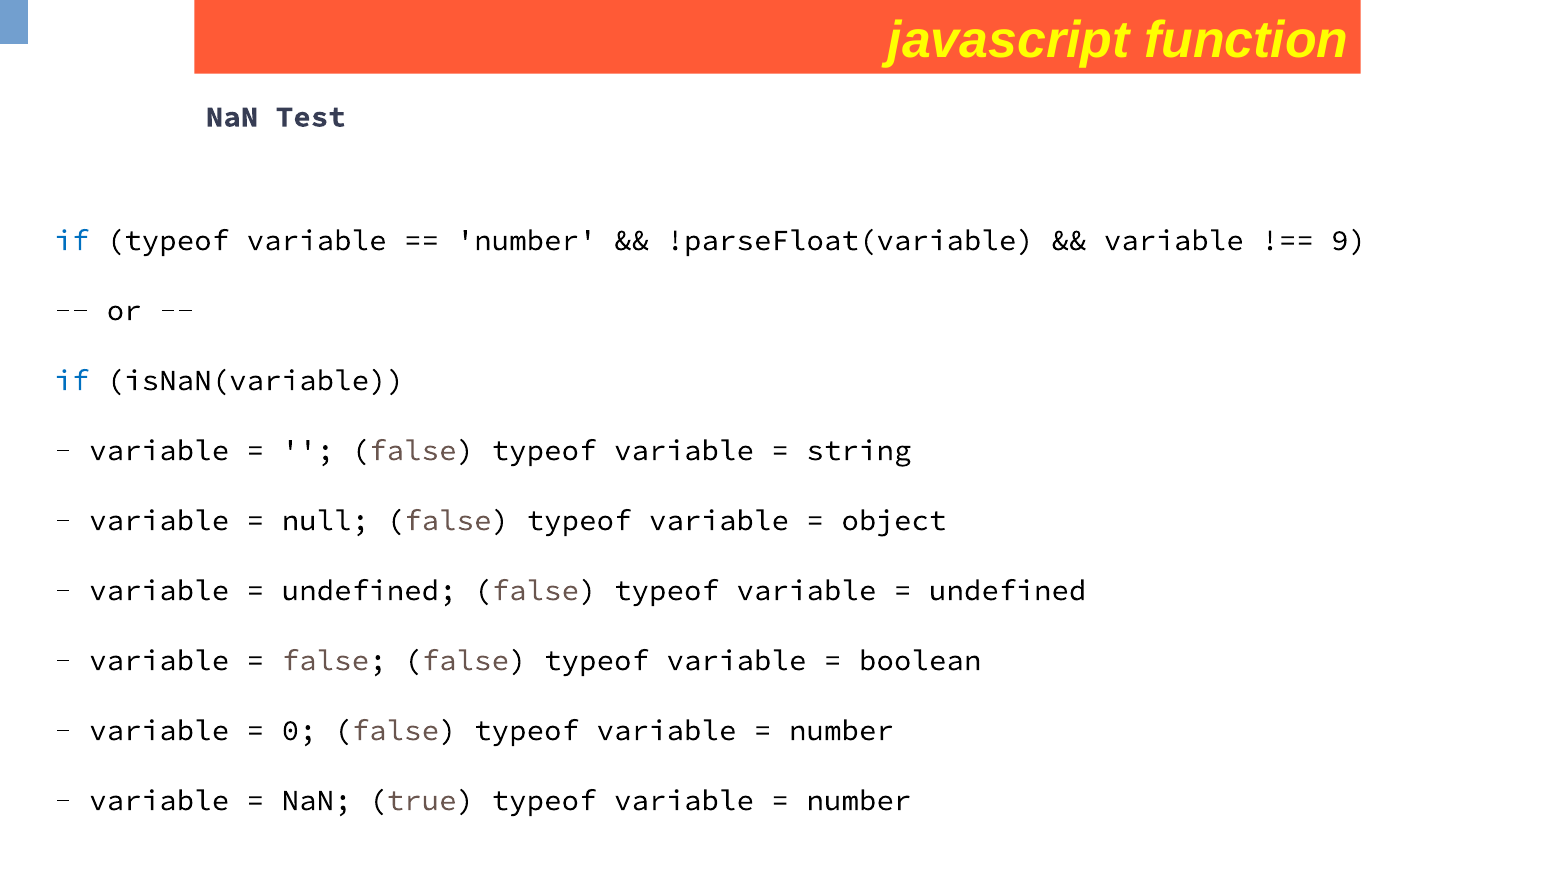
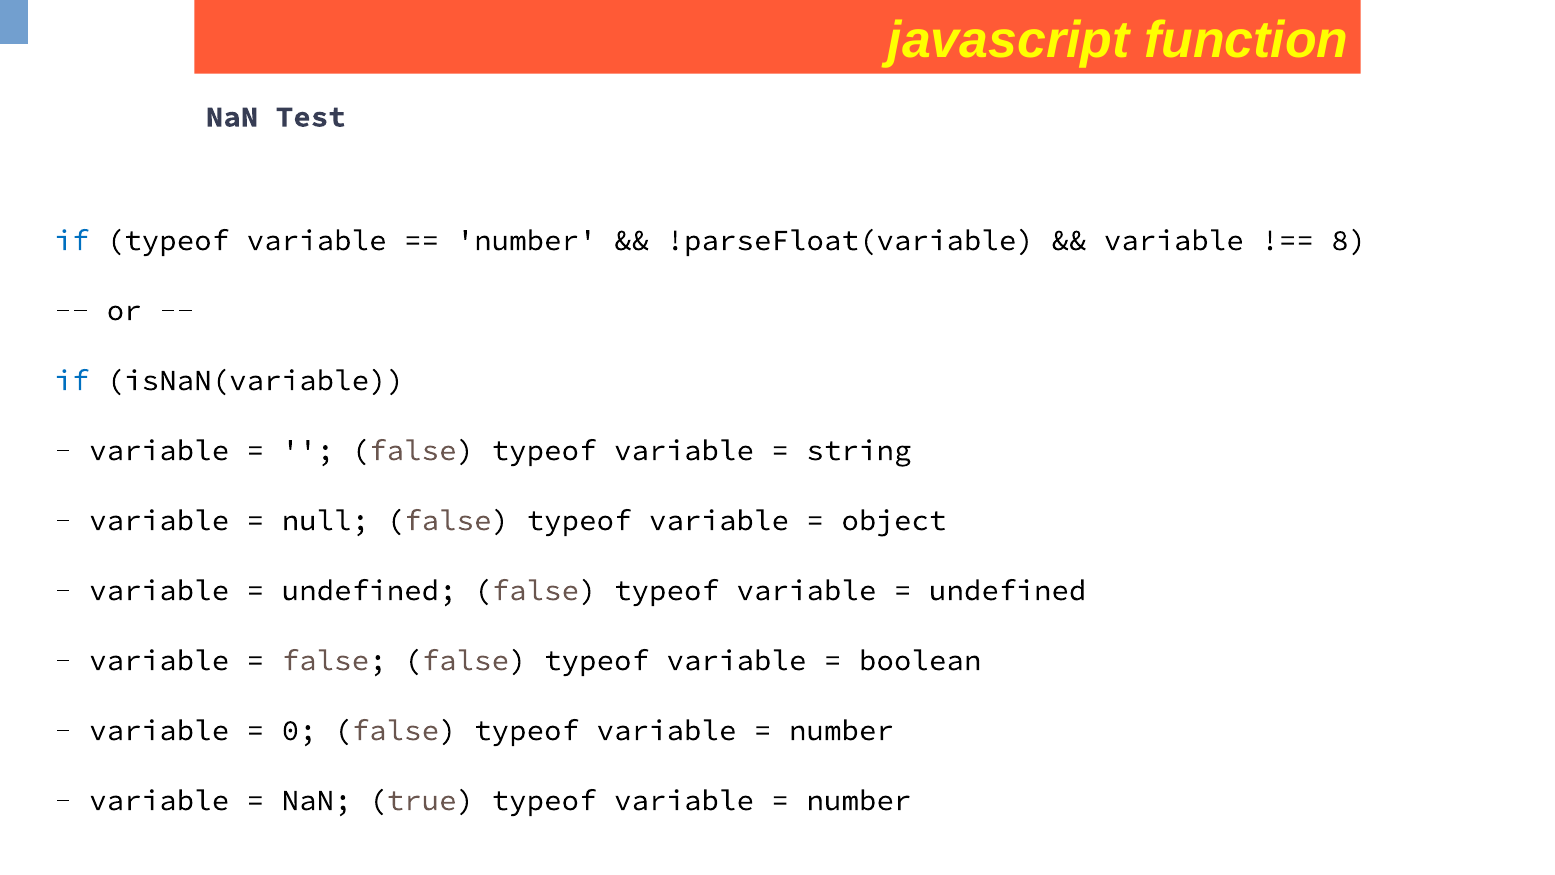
9: 9 -> 8 (1349, 240)
